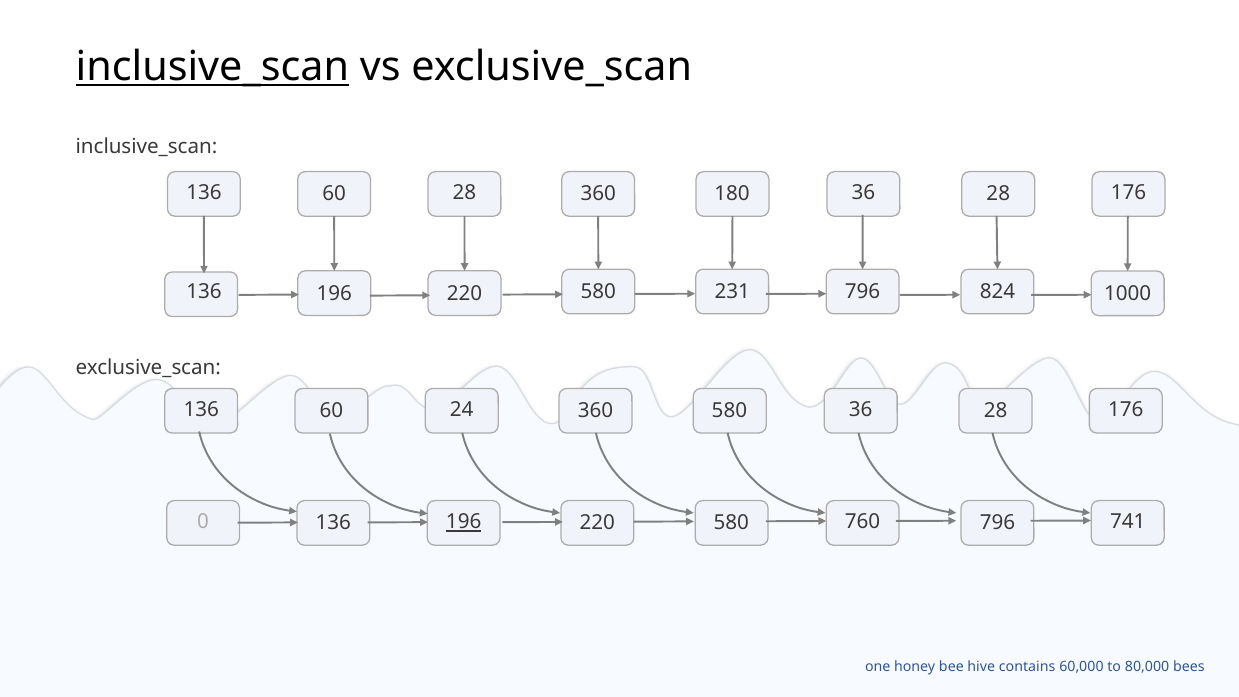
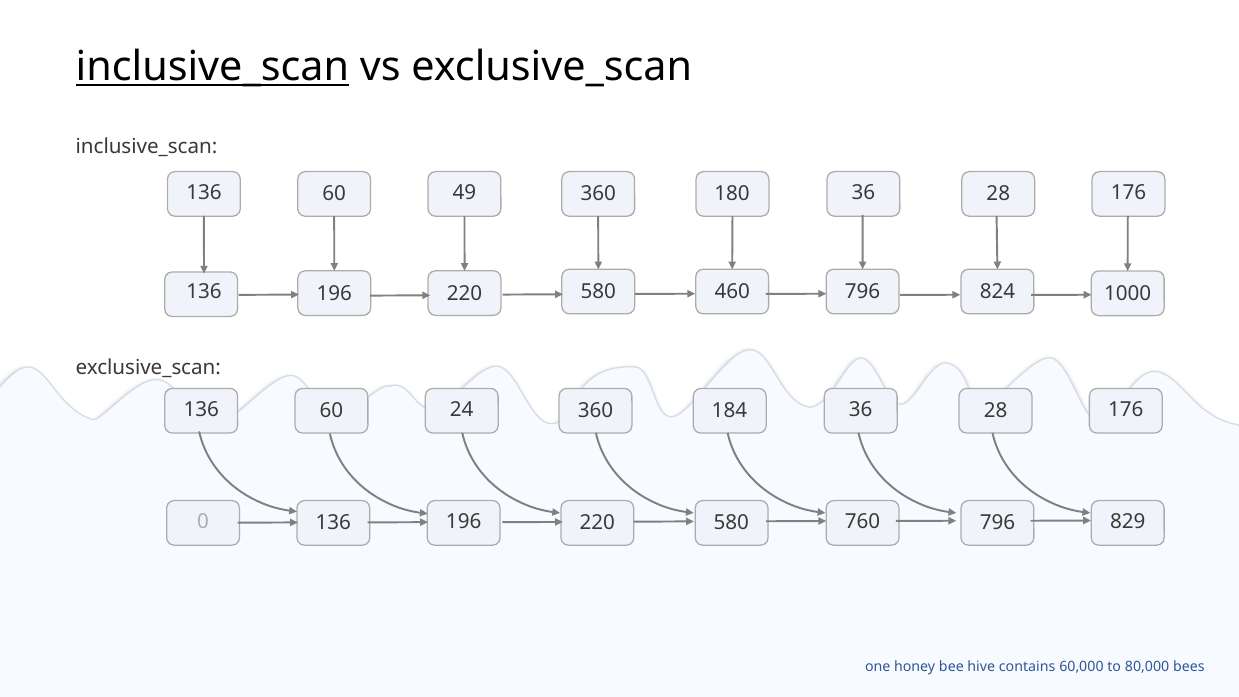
60 28: 28 -> 49 (464, 193)
231: 231 -> 460 (732, 292)
360 580: 580 -> 184 (729, 411)
196 underline: present -> none (464, 522)
741: 741 -> 829 (1128, 522)
